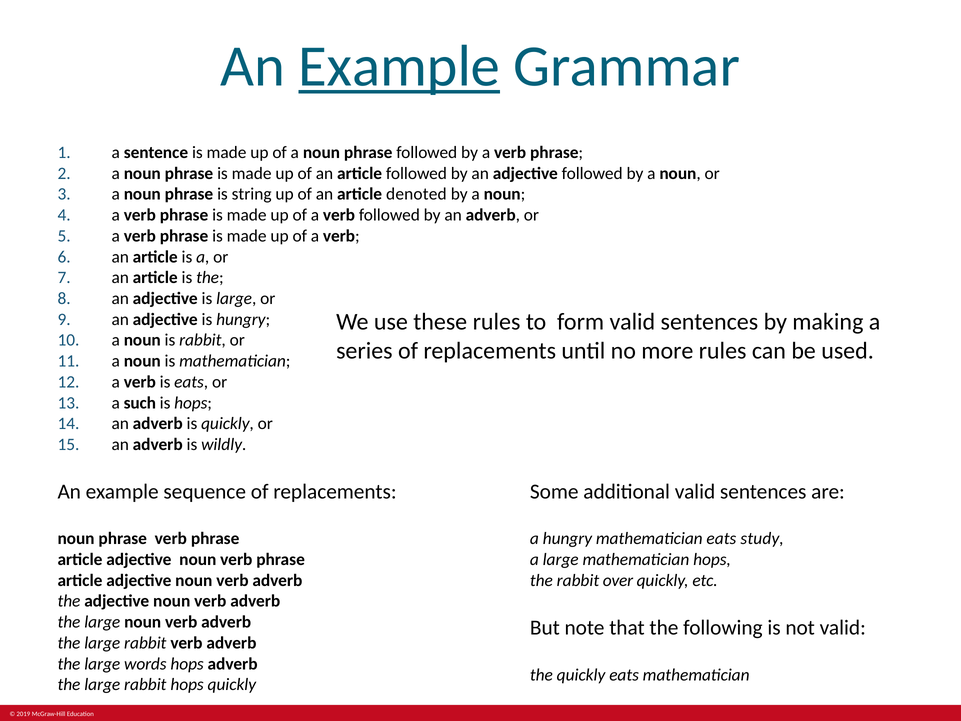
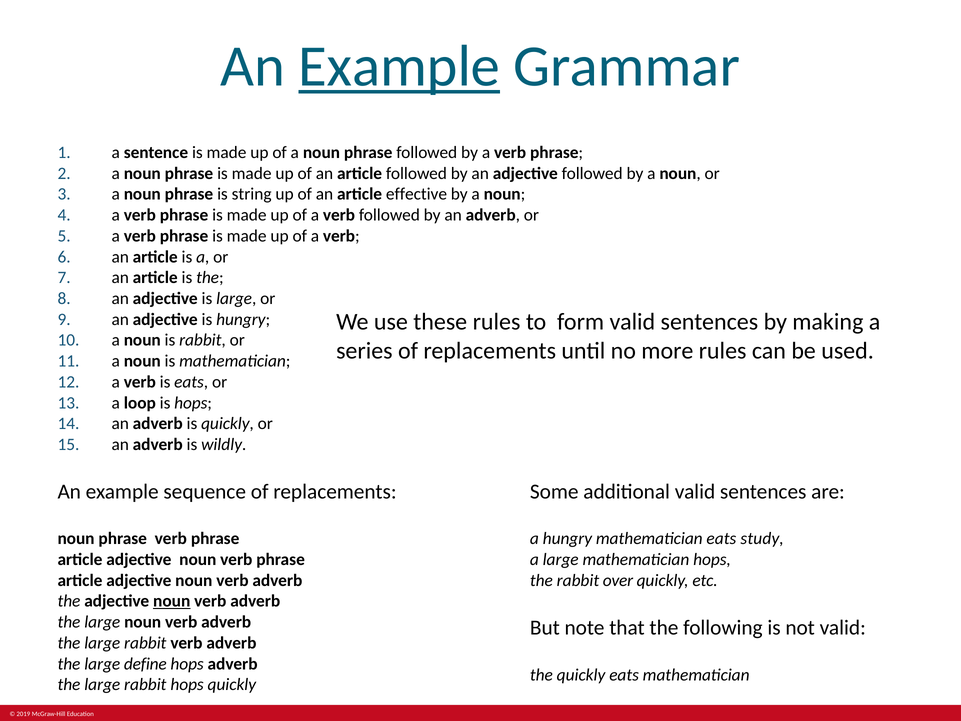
denoted: denoted -> effective (417, 194)
such: such -> loop (140, 403)
noun underline: none -> present (172, 601)
words: words -> define (145, 664)
